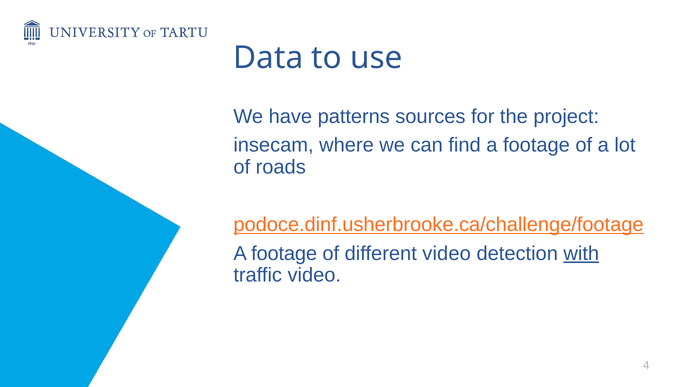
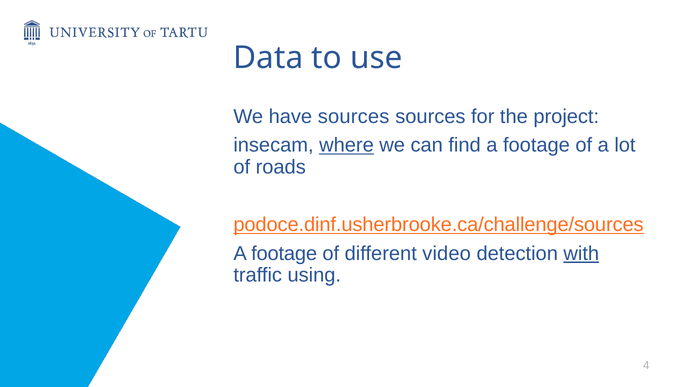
have patterns: patterns -> sources (354, 117)
where underline: none -> present (347, 146)
podoce.dinf.usherbrooke.ca/challenge/footage: podoce.dinf.usherbrooke.ca/challenge/footage -> podoce.dinf.usherbrooke.ca/challenge/sources (439, 225)
traffic video: video -> using (314, 276)
